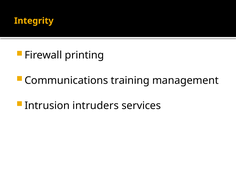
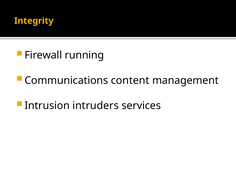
printing: printing -> running (84, 55)
training: training -> content (130, 80)
